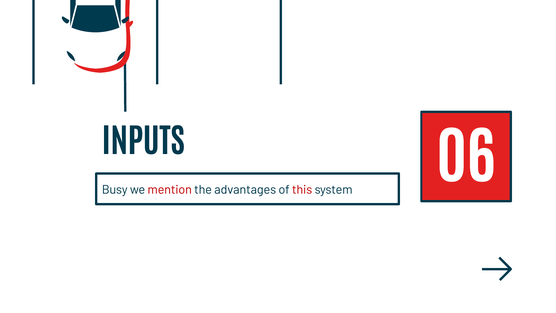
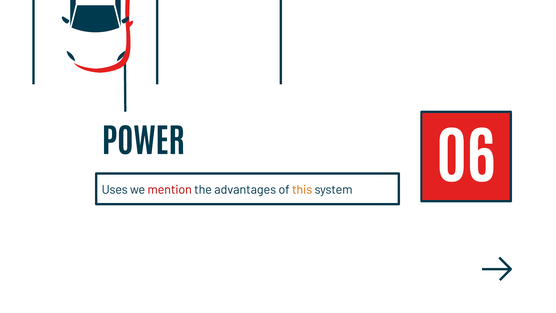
INPUTS: INPUTS -> POWER (143, 143)
Busy: Busy -> Uses (115, 190)
this colour: red -> orange (302, 190)
